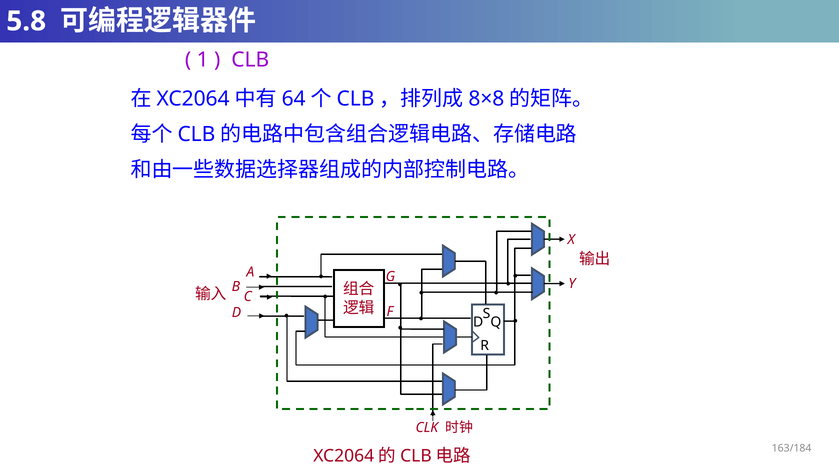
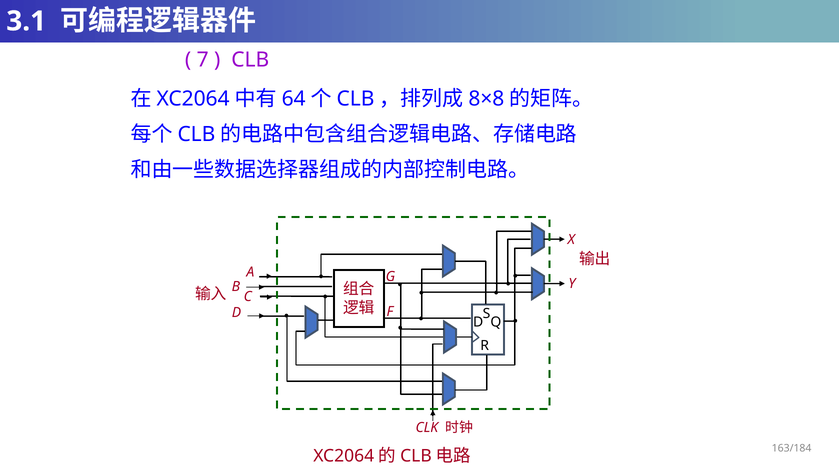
5.8: 5.8 -> 3.1 (26, 21)
1: 1 -> 7 (203, 60)
